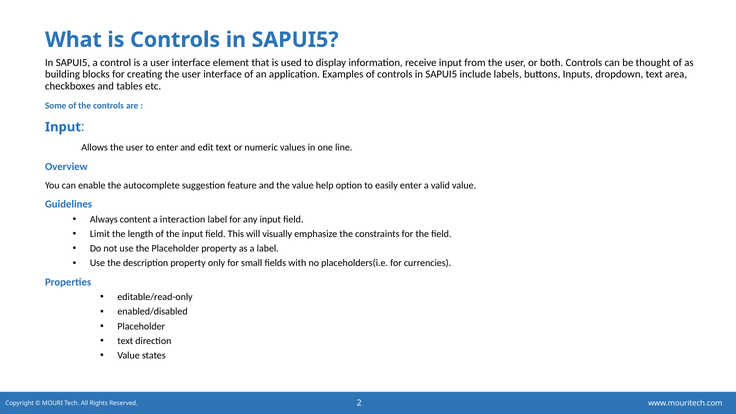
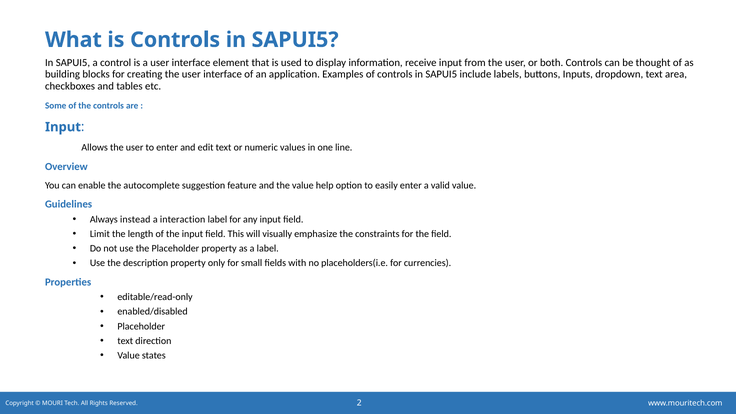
content: content -> instead (135, 219)
